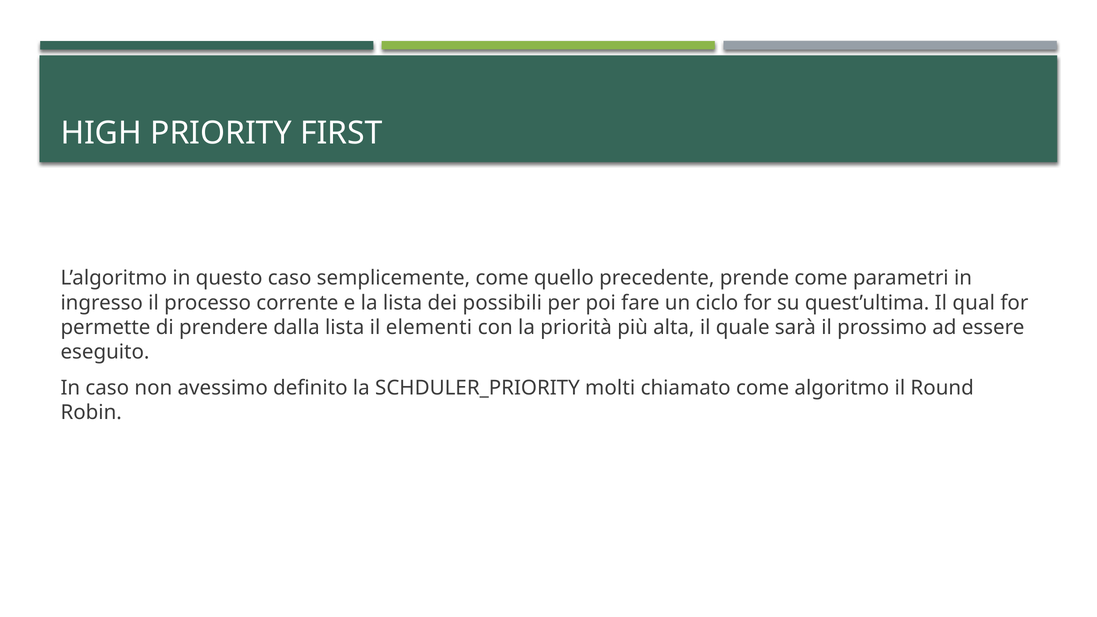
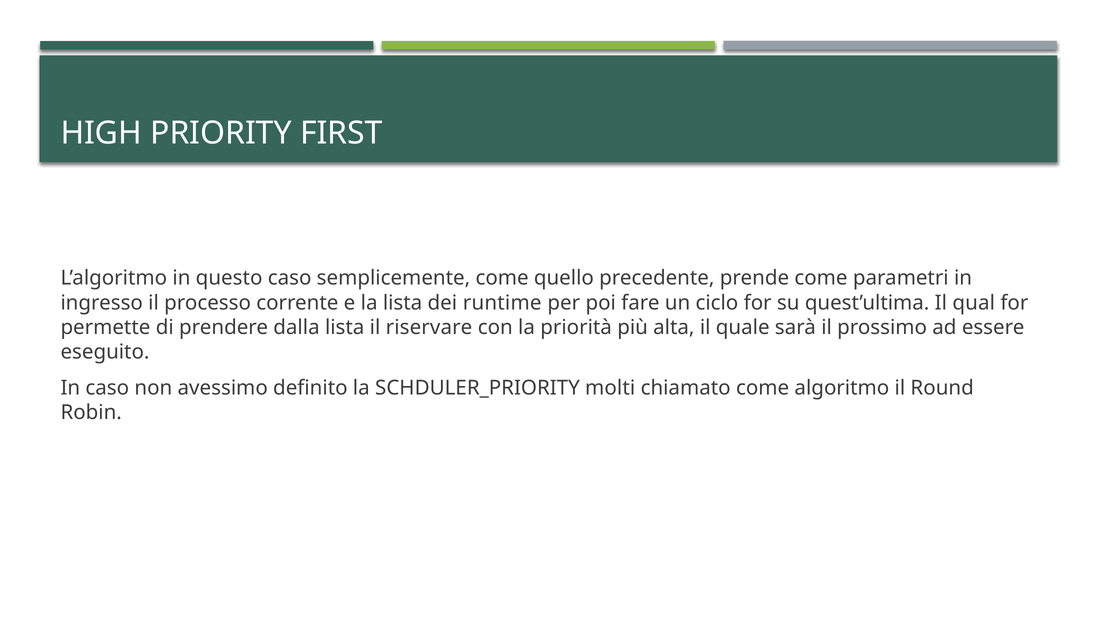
possibili: possibili -> runtime (502, 303)
elementi: elementi -> riservare (429, 327)
